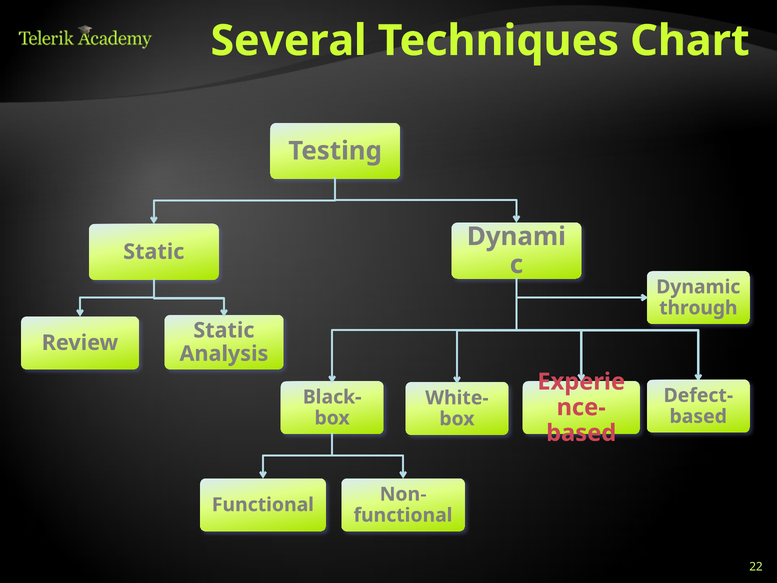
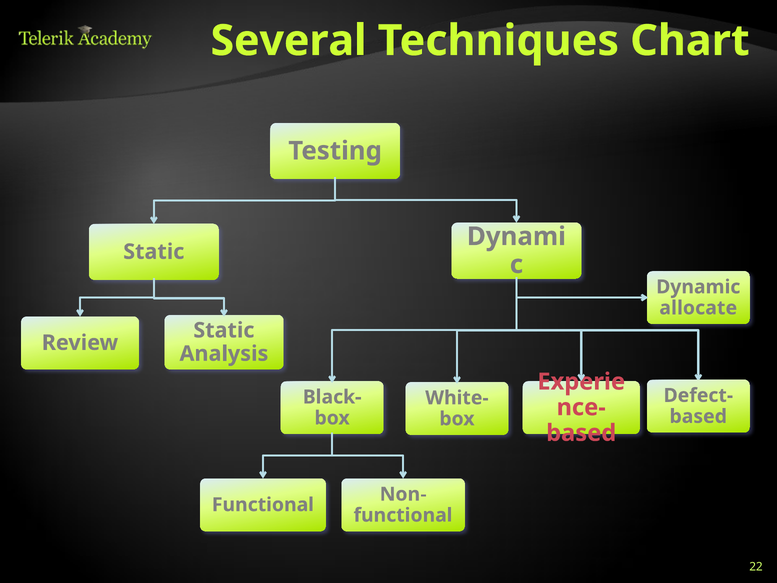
through: through -> allocate (698, 308)
